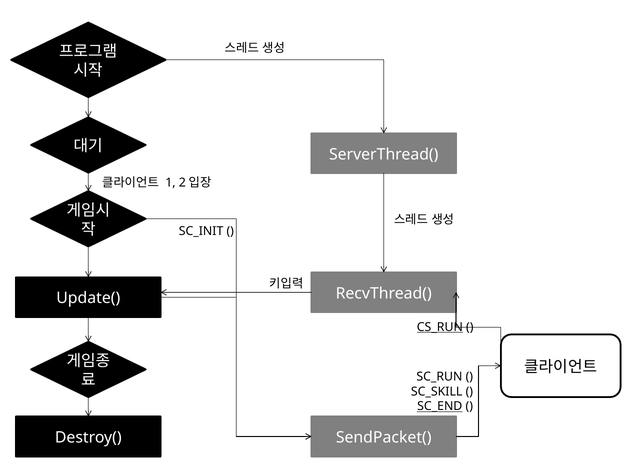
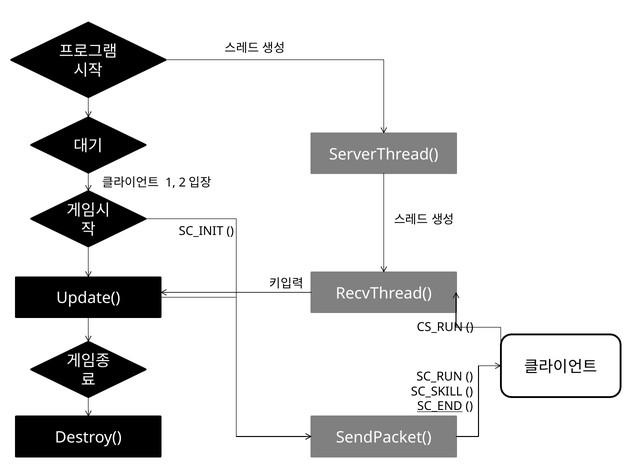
CS_RUN underline: present -> none (440, 327)
